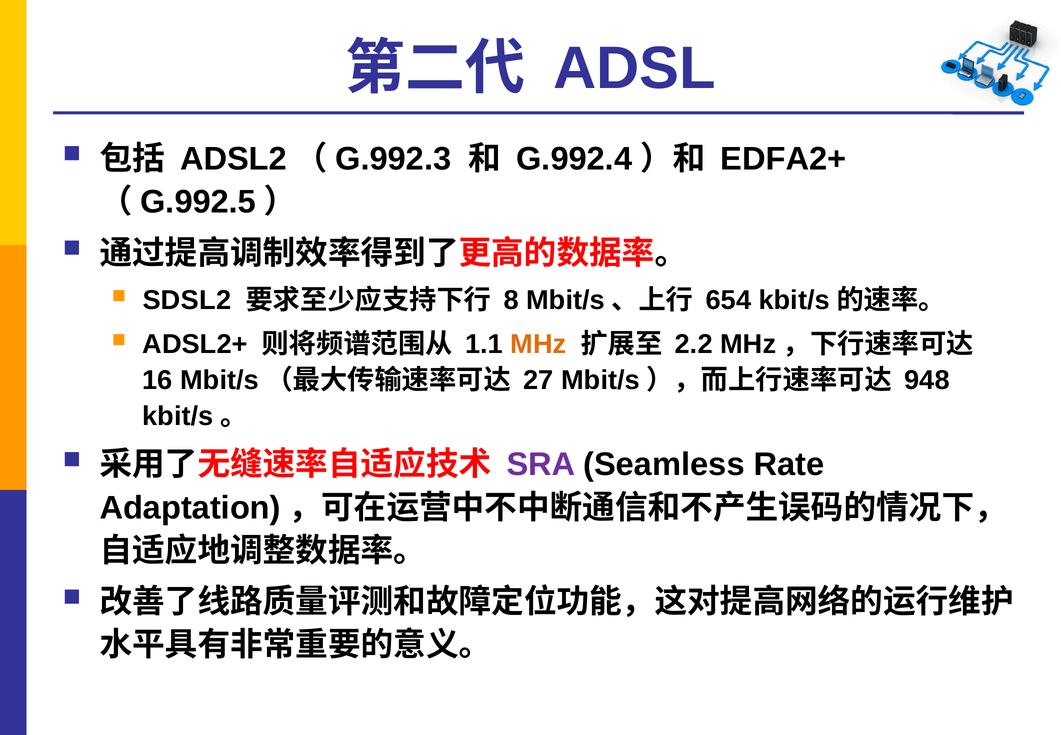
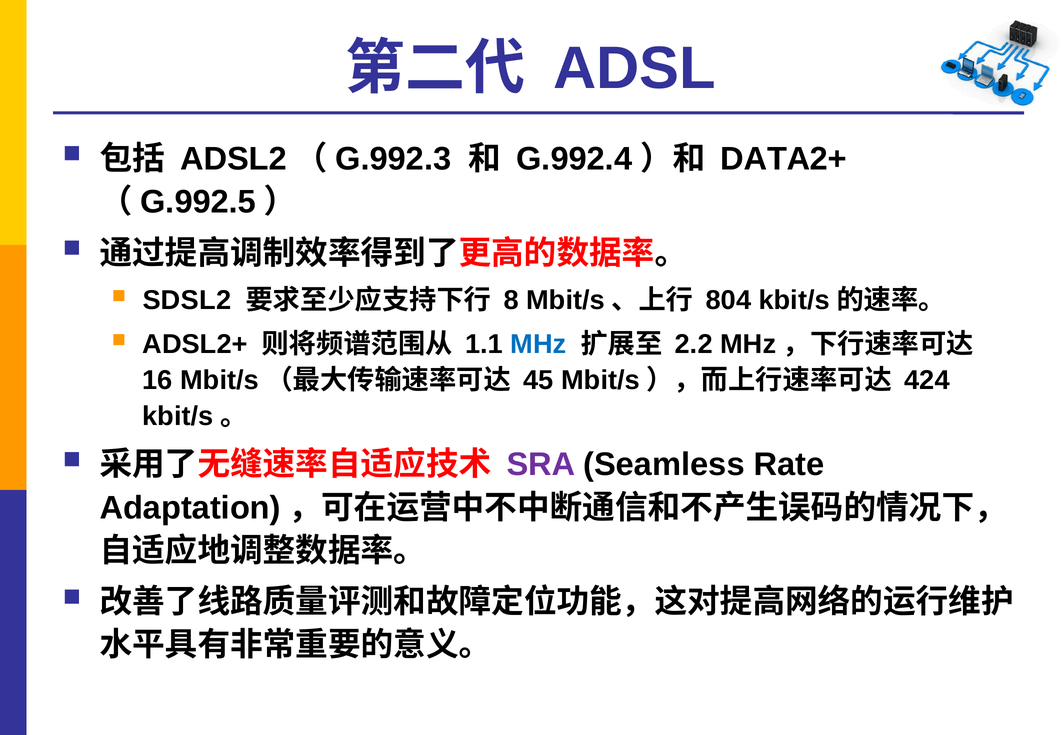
EDFA2+: EDFA2+ -> DATA2+ (784, 159)
654: 654 -> 804 (729, 300)
MHz colour: orange -> blue (538, 344)
27: 27 -> 45 (538, 380)
948: 948 -> 424 (927, 380)
